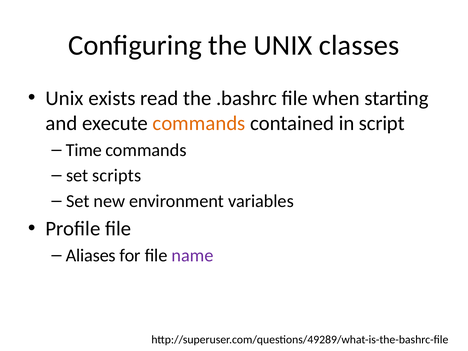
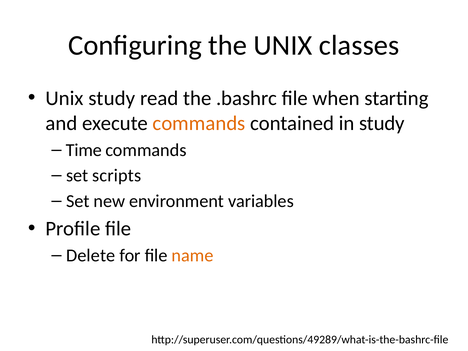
Unix exists: exists -> study (112, 98)
in script: script -> study (382, 123)
Aliases: Aliases -> Delete (91, 256)
name colour: purple -> orange (193, 256)
